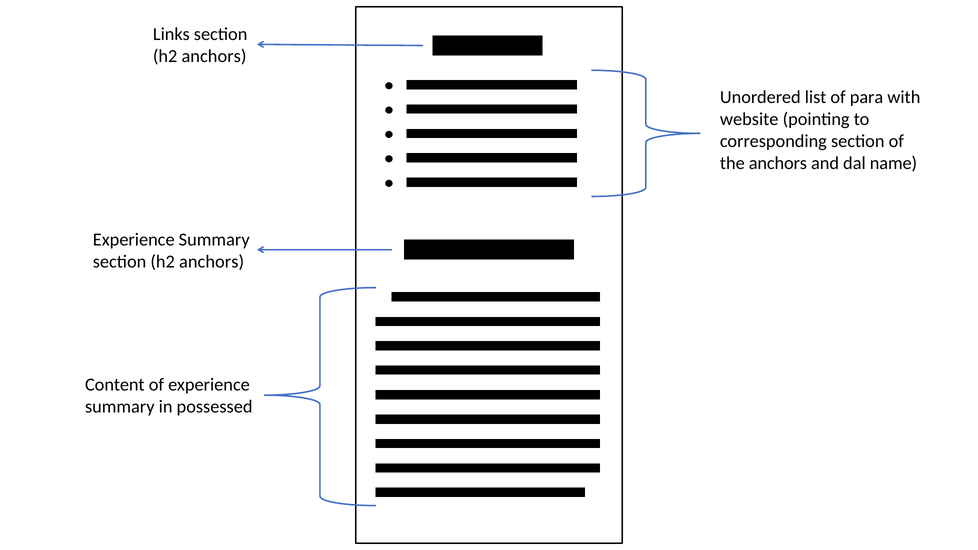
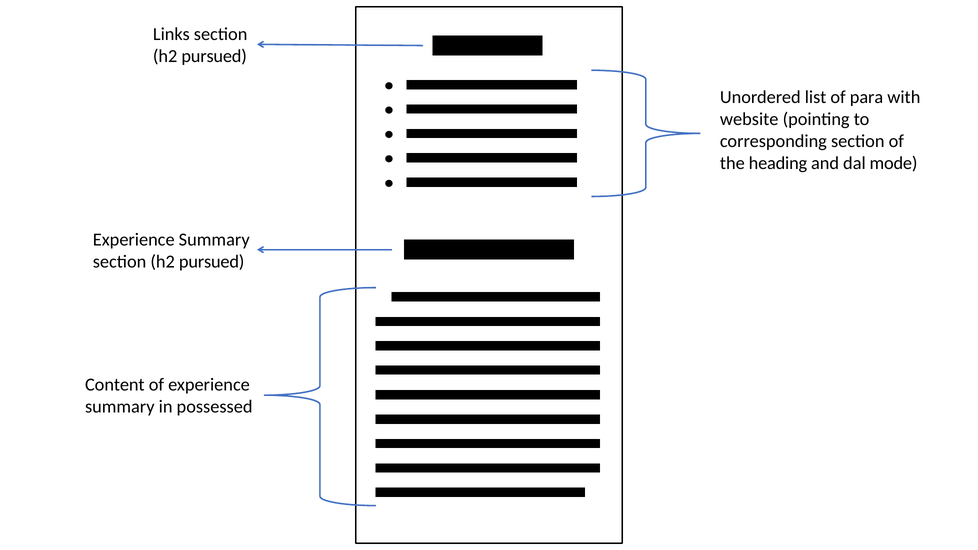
anchors: anchors -> pursued (214, 56)
the anchors: anchors -> heading (778, 163)
name: name -> mode (894, 163)
anchors: anchors -> pursued (212, 262)
